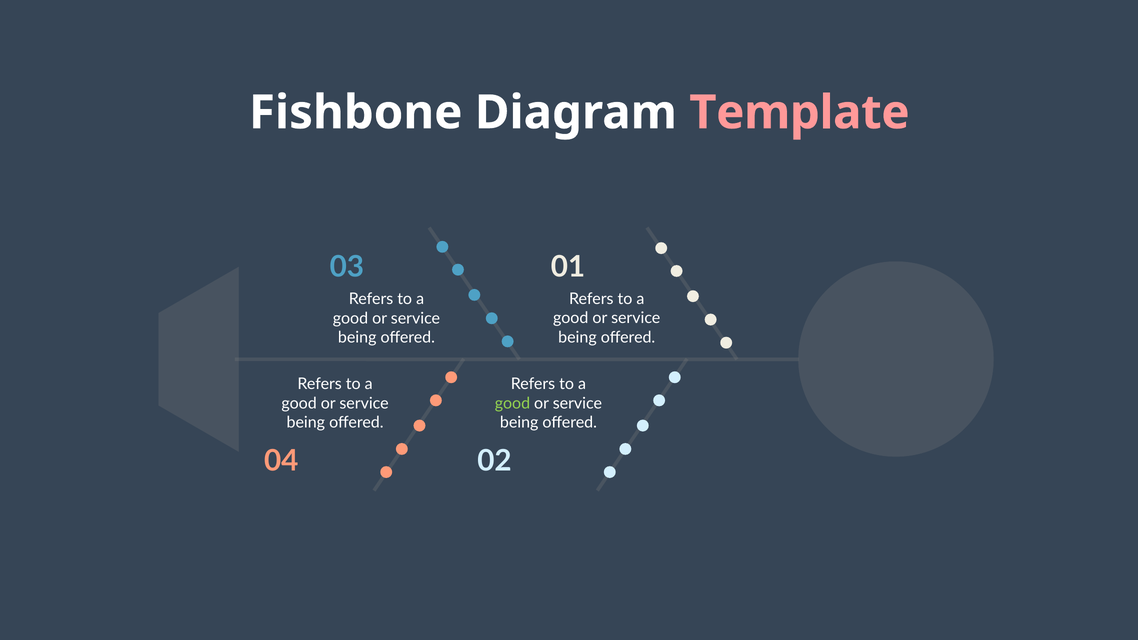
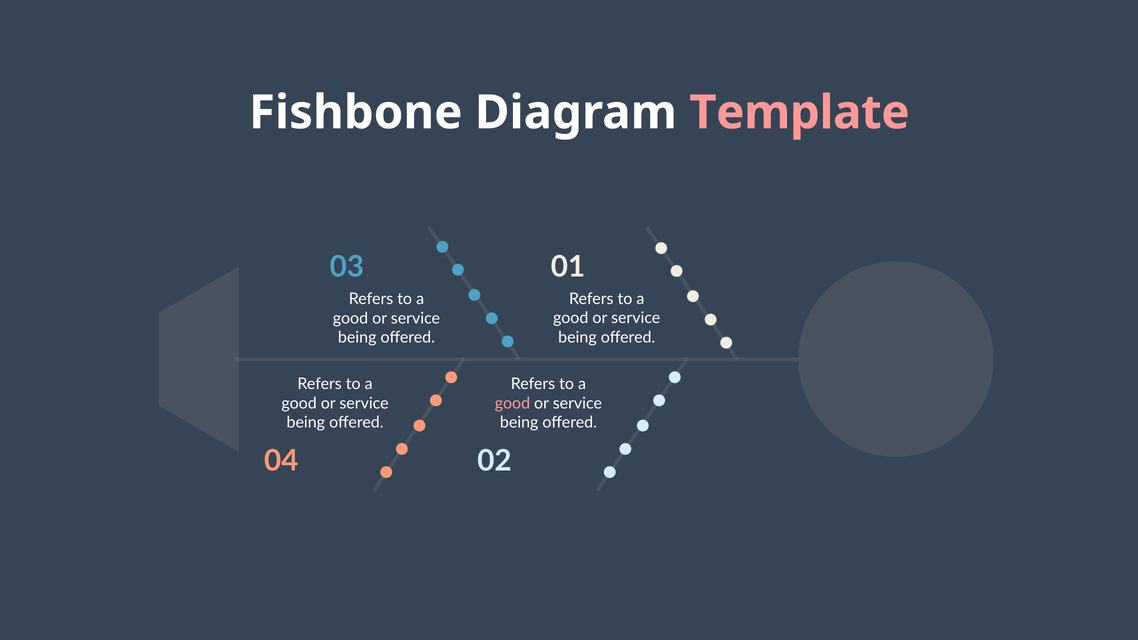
good colour: light green -> pink (512, 404)
